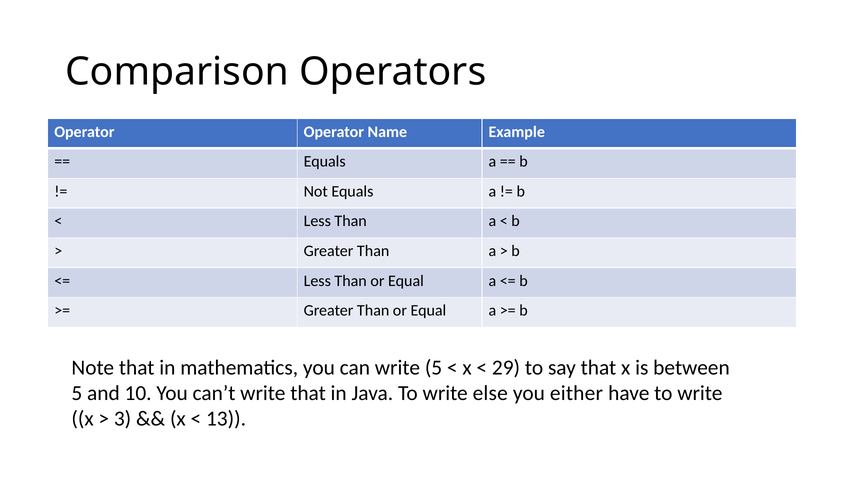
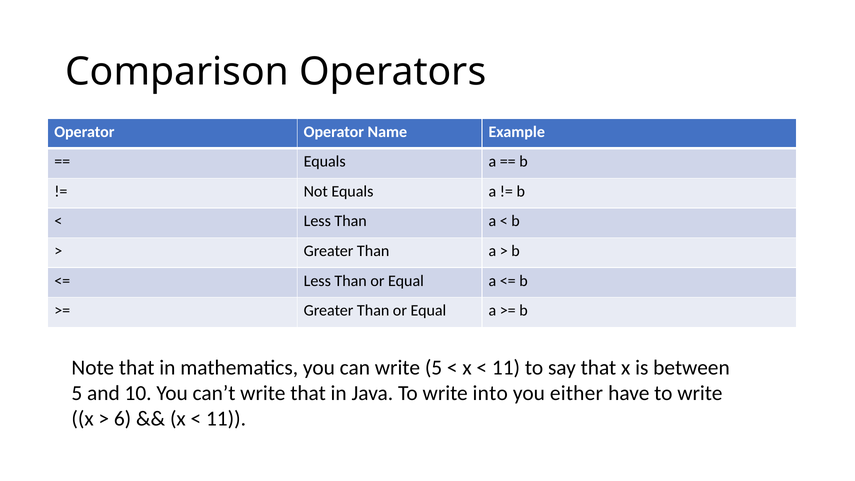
29: 29 -> 11 (506, 368)
else: else -> into (490, 393)
3: 3 -> 6 (123, 419)
13: 13 -> 11 (226, 419)
